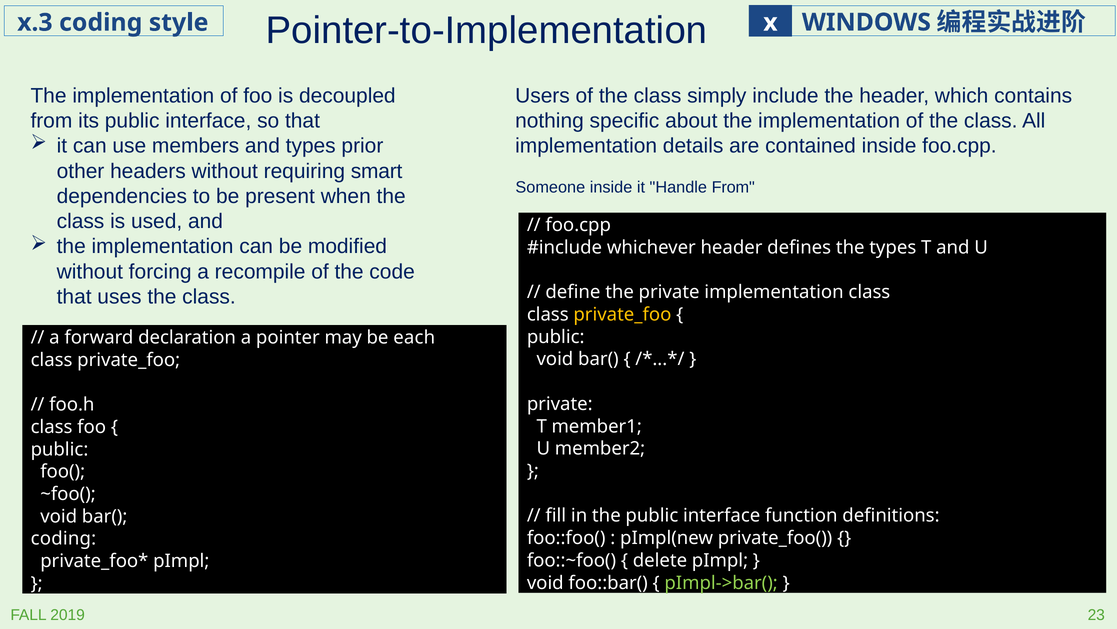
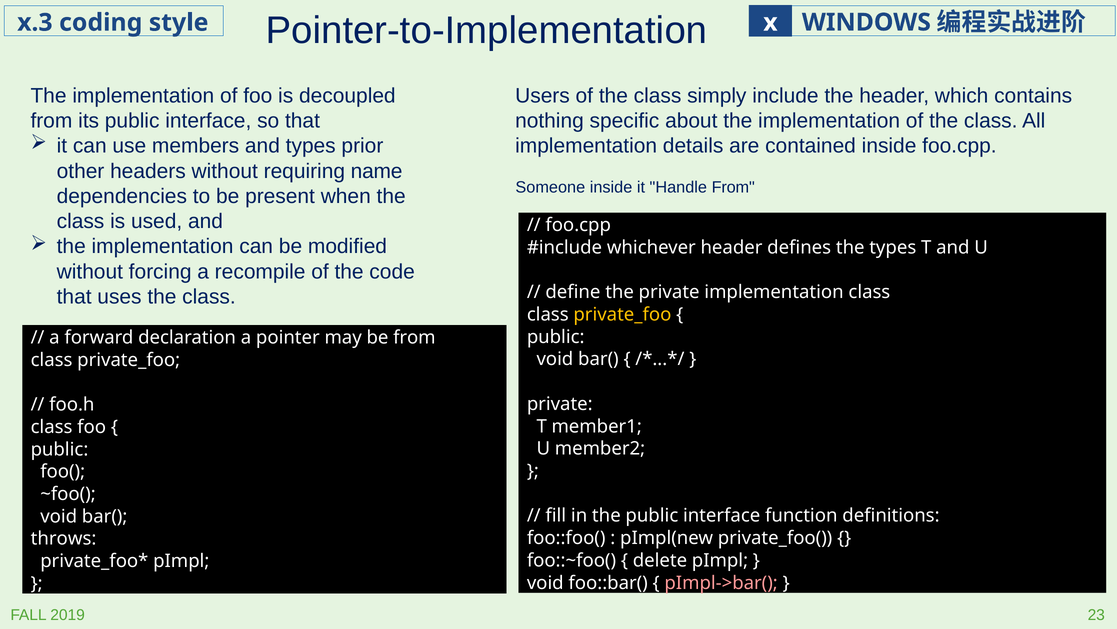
smart: smart -> name (377, 171)
be each: each -> from (414, 337)
coding: coding -> throws (64, 538)
pImpl->bar( colour: light green -> pink (721, 582)
